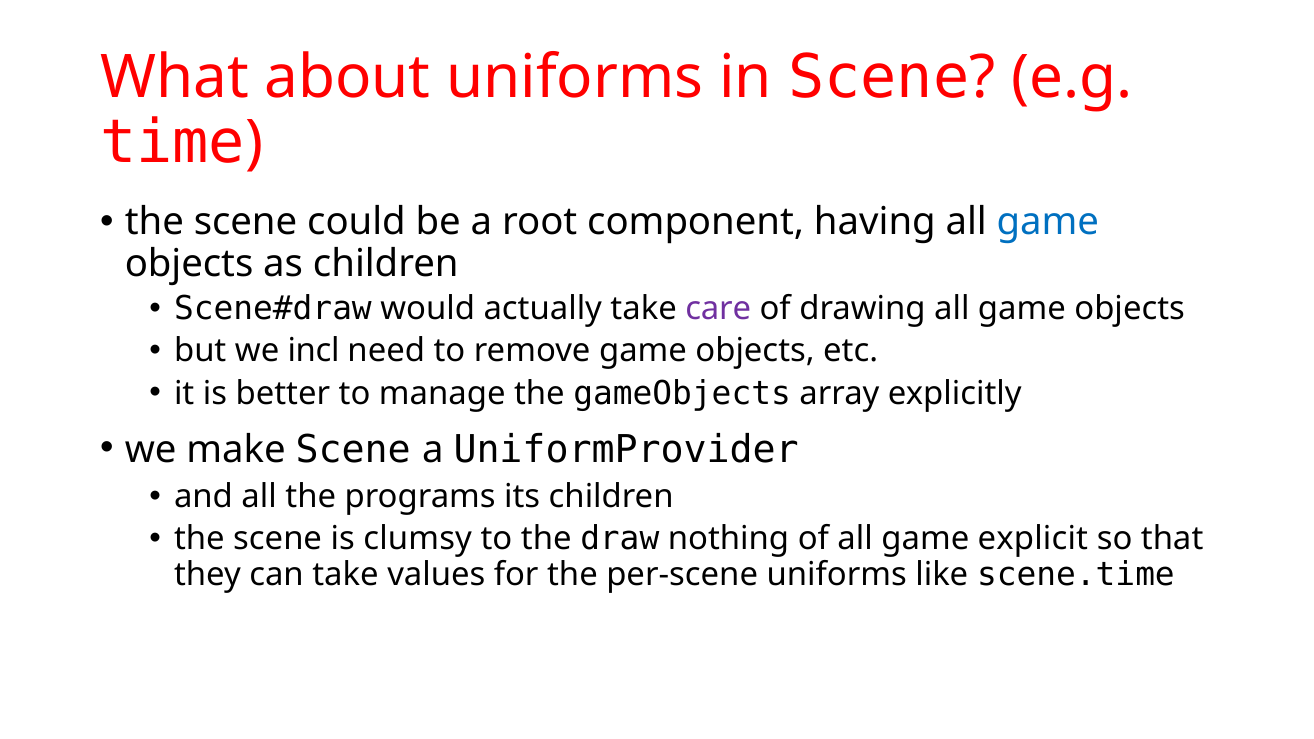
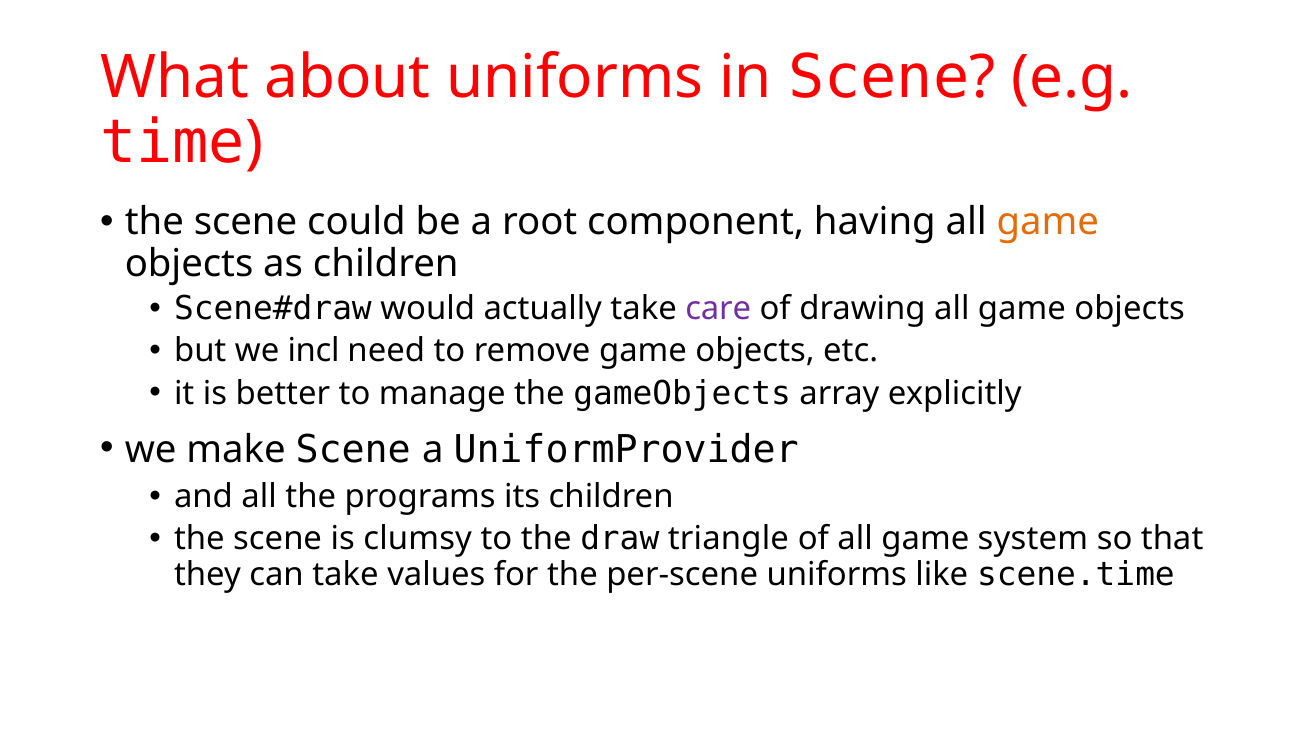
game colour: blue -> orange (1048, 222)
nothing: nothing -> triangle (728, 539)
explicit: explicit -> system (1033, 539)
